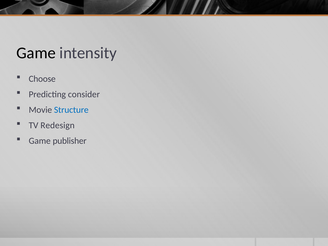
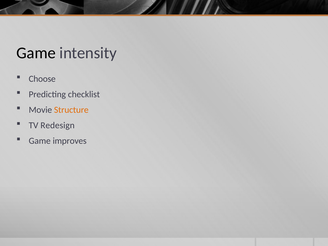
consider: consider -> checklist (84, 94)
Structure colour: blue -> orange (71, 110)
publisher: publisher -> improves (70, 141)
